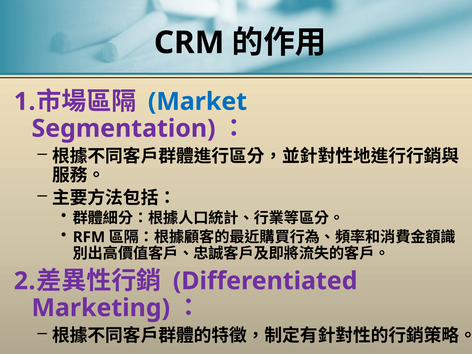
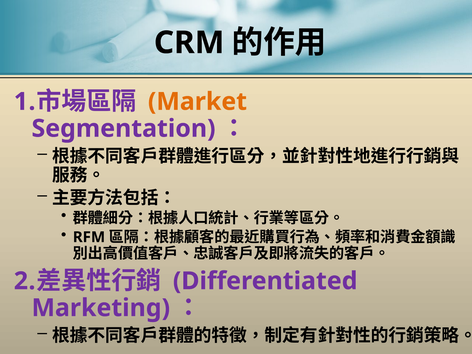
Market colour: blue -> orange (197, 102)
